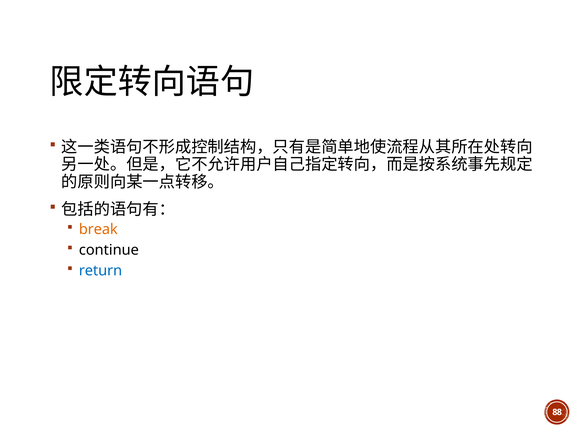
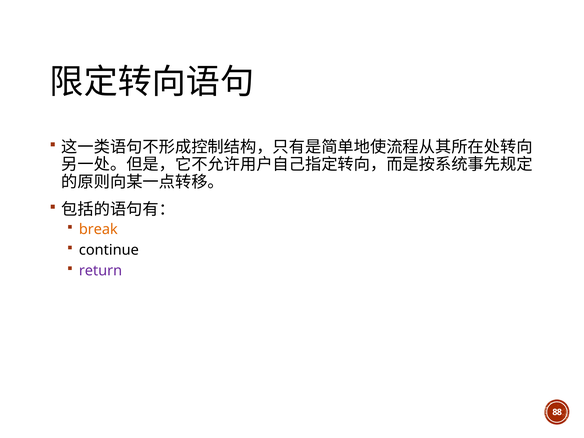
return colour: blue -> purple (100, 271)
